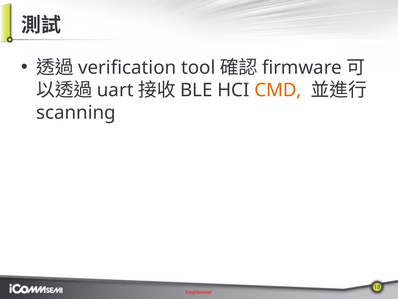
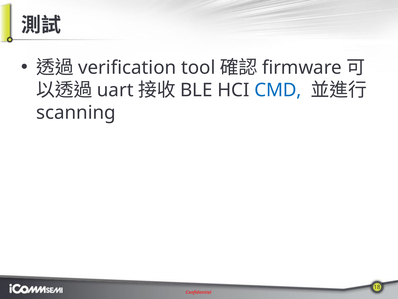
CMD colour: orange -> blue (278, 90)
